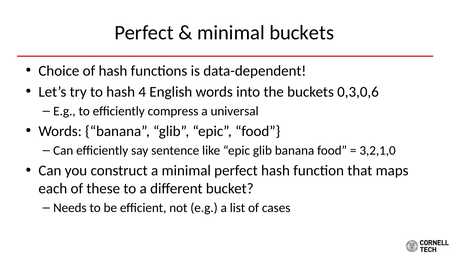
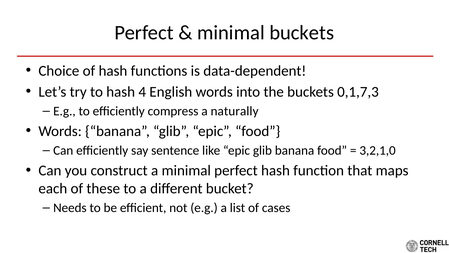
0,3,0,6: 0,3,0,6 -> 0,1,7,3 (358, 92)
universal: universal -> naturally (235, 111)
